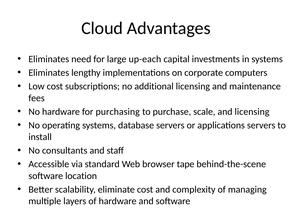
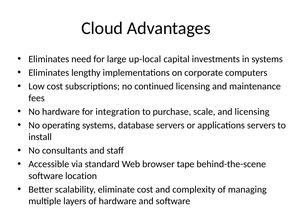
up-each: up-each -> up-local (145, 59)
additional: additional -> continued (154, 86)
purchasing: purchasing -> integration (118, 112)
